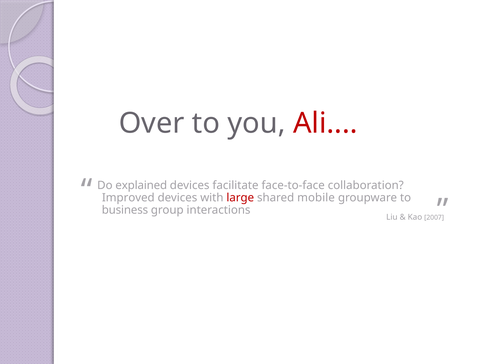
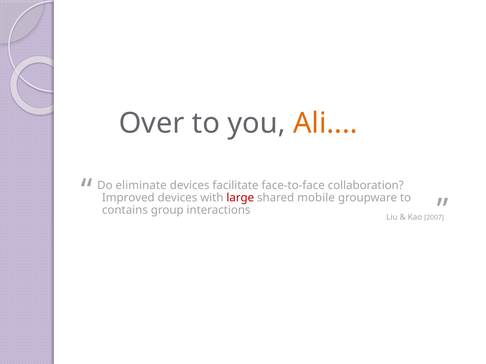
Ali colour: red -> orange (325, 124)
explained: explained -> eliminate (141, 186)
business: business -> contains (125, 210)
